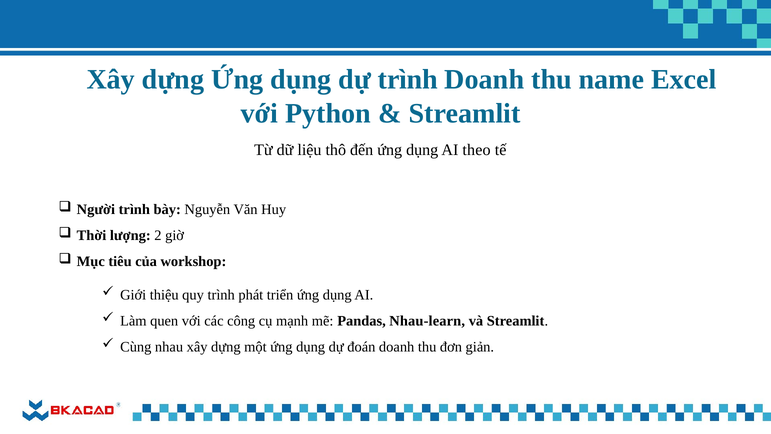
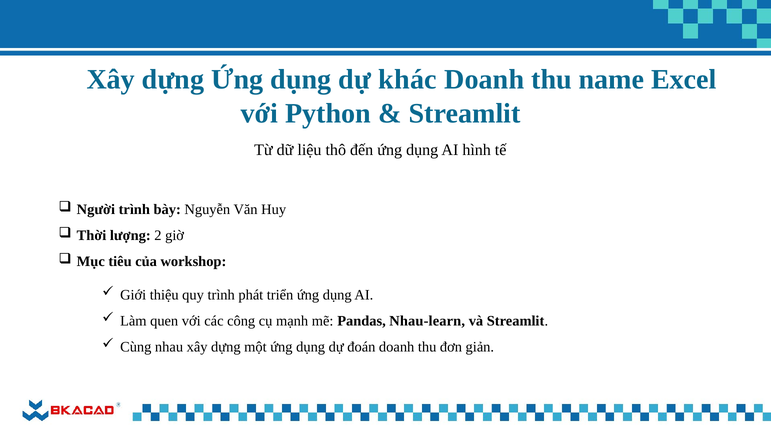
dự trình: trình -> khác (408, 79)
theo: theo -> hình (477, 150)
